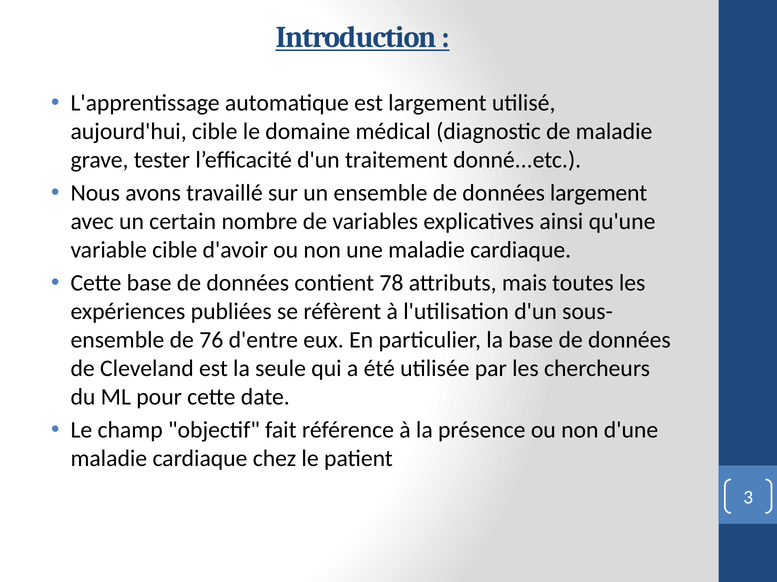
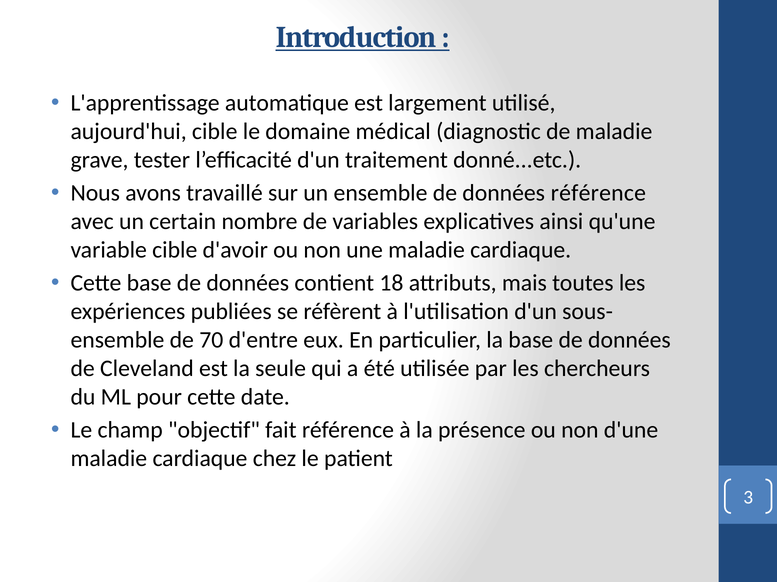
données largement: largement -> référence (598, 193)
78: 78 -> 18 (391, 283)
76: 76 -> 70 (211, 340)
